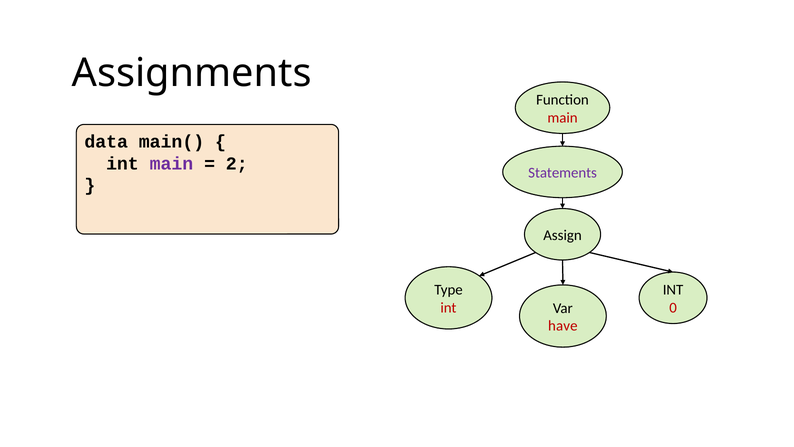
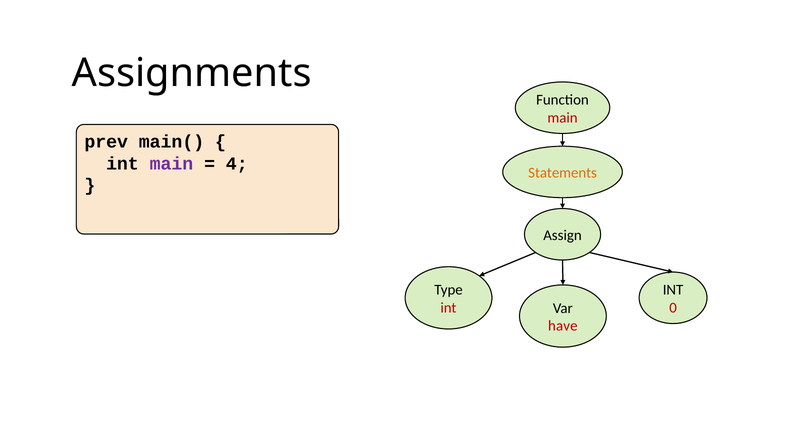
data: data -> prev (106, 142)
2: 2 -> 4 (237, 163)
Statements colour: purple -> orange (563, 173)
